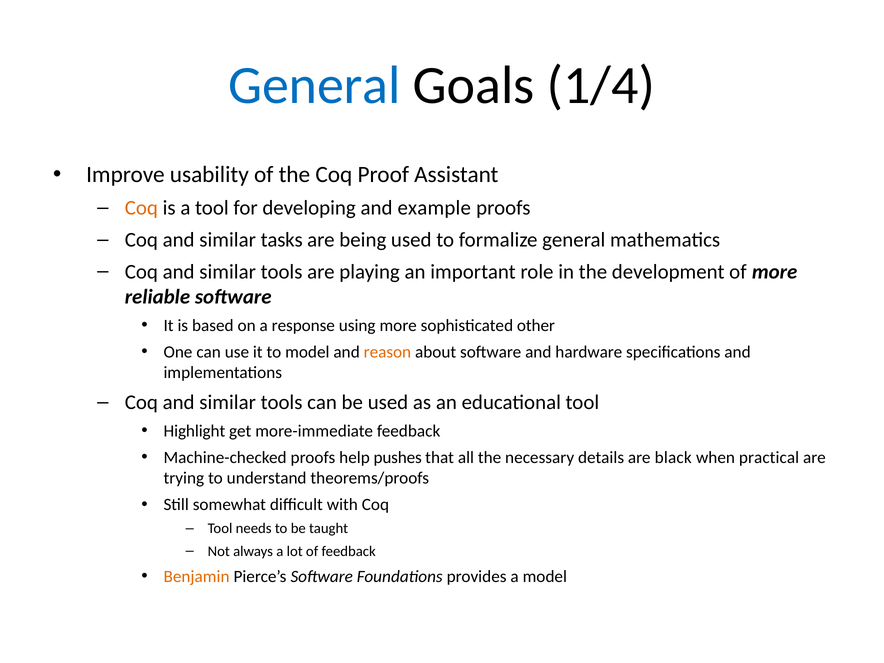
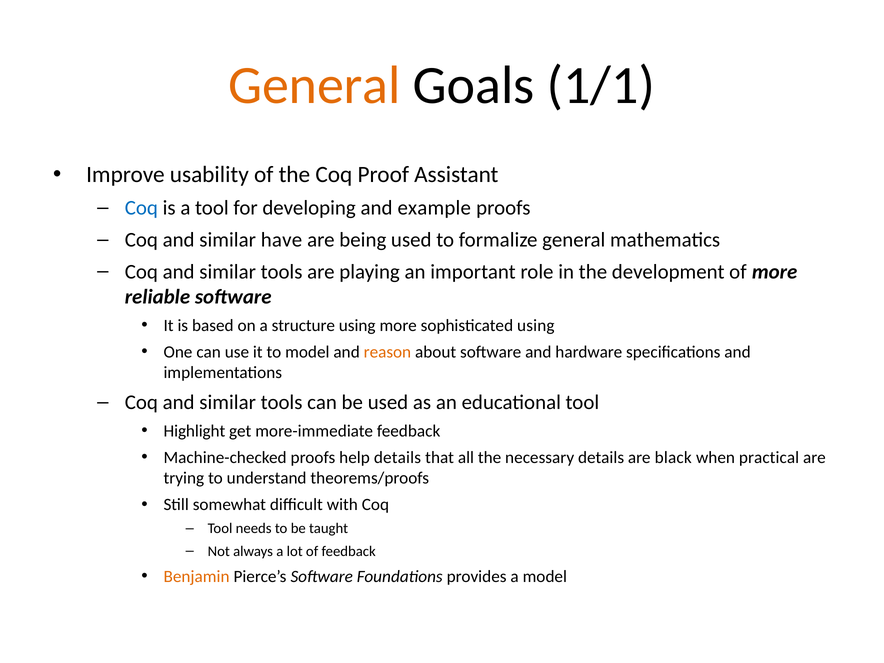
General colour: blue -> orange (314, 86)
1/4: 1/4 -> 1/1 (601, 86)
Coq colour: orange -> blue (141, 208)
tasks: tasks -> have (281, 240)
response: response -> structure (303, 325)
sophisticated other: other -> using (536, 325)
help pushes: pushes -> details (397, 458)
